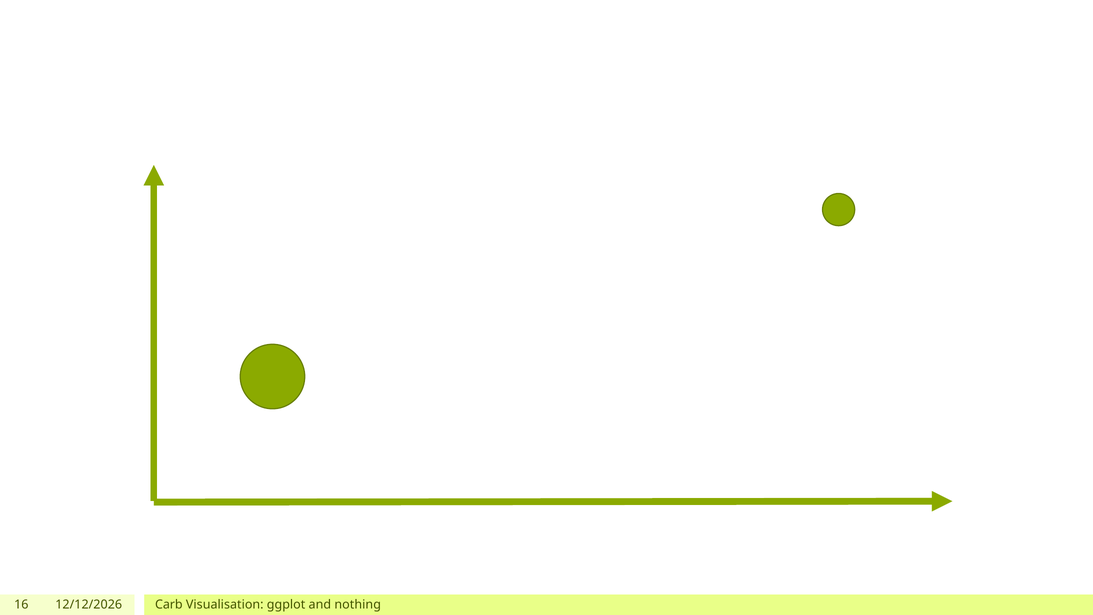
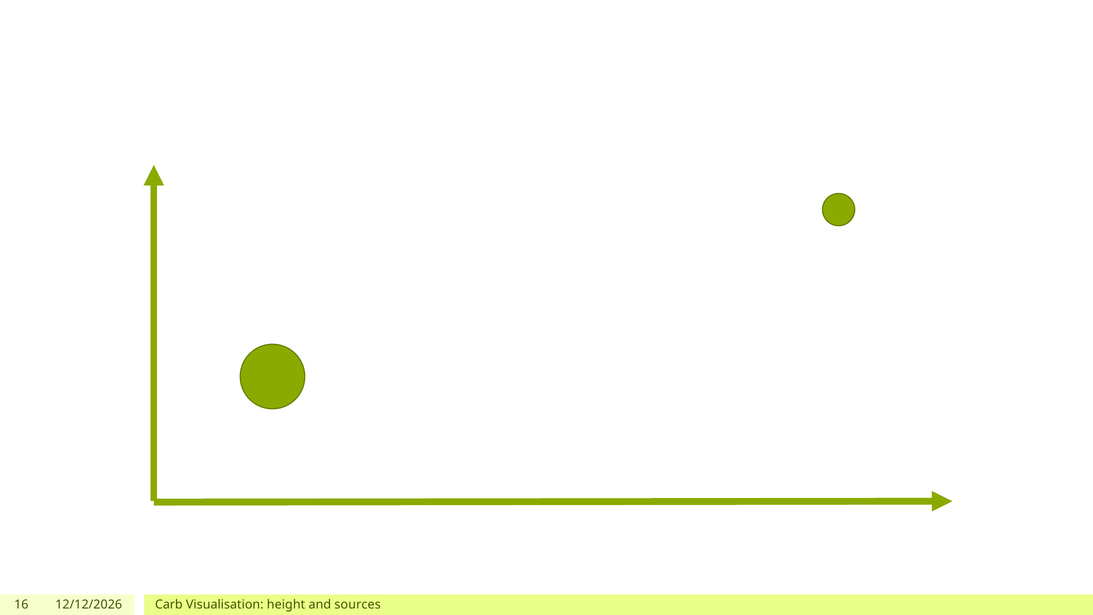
ggplot: ggplot -> height (286, 604)
nothing: nothing -> sources (358, 604)
